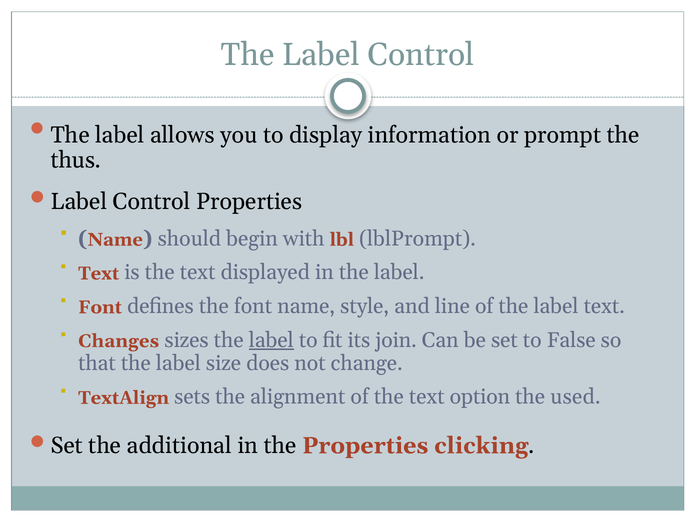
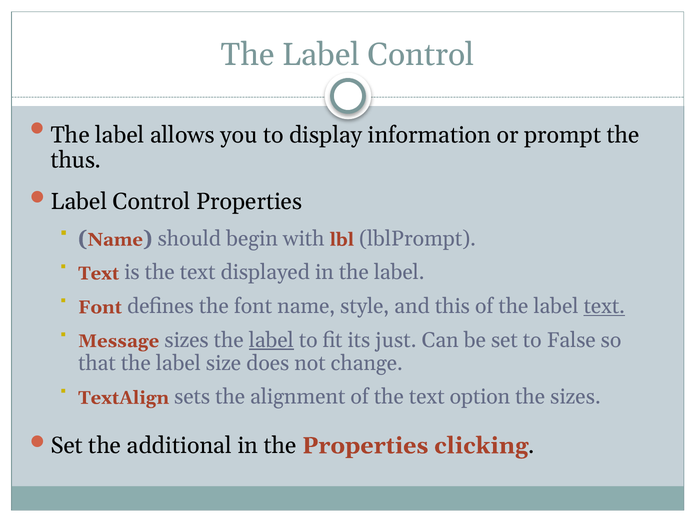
line: line -> this (452, 306)
text underline: none -> present (604, 306)
Changes: Changes -> Message (119, 341)
join: join -> just (396, 340)
the used: used -> sizes (575, 397)
